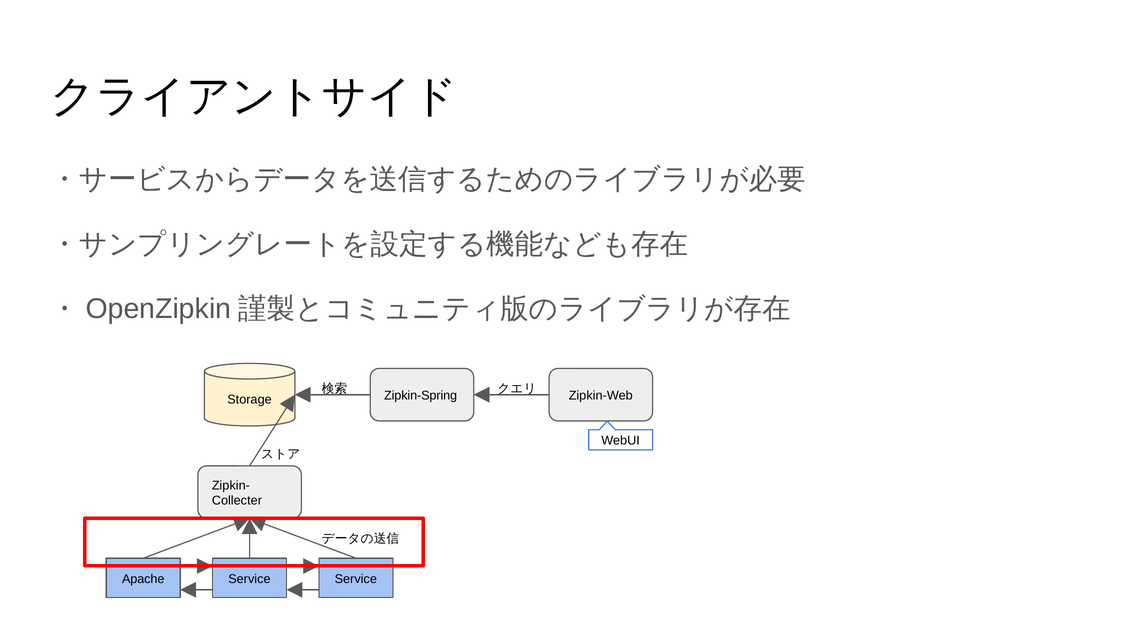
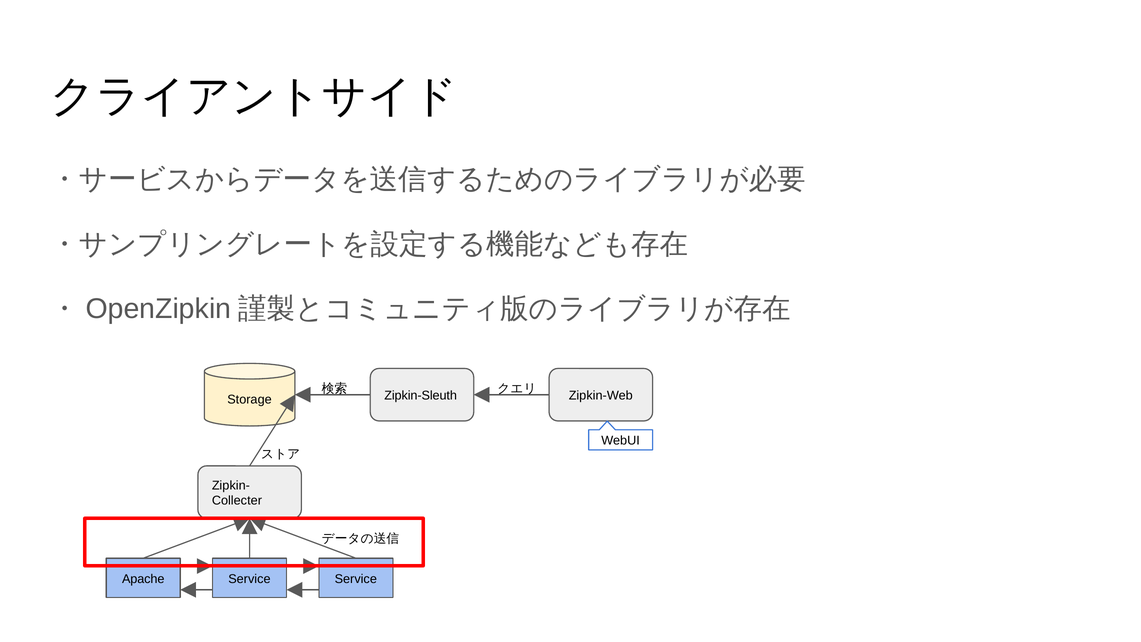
Zipkin-Spring: Zipkin-Spring -> Zipkin-Sleuth (421, 395)
